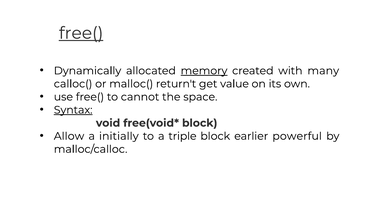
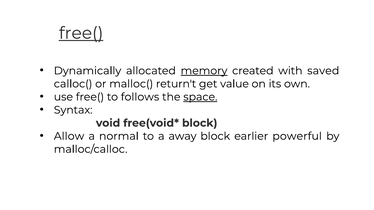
many: many -> saved (323, 71)
cannot: cannot -> follows (140, 97)
space underline: none -> present (200, 97)
Syntax underline: present -> none (73, 110)
initially: initially -> normal (119, 136)
triple: triple -> away (182, 136)
